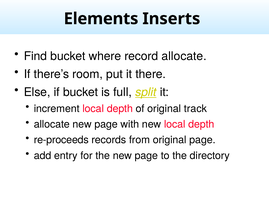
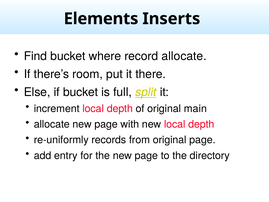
track: track -> main (195, 108)
re-proceeds: re-proceeds -> re-uniformly (61, 140)
